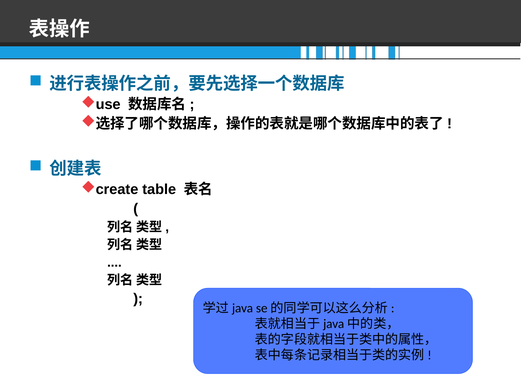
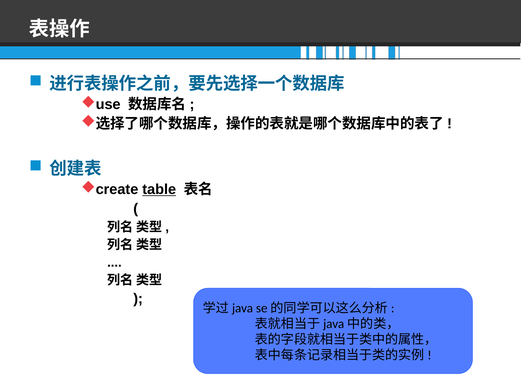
table underline: none -> present (159, 189)
